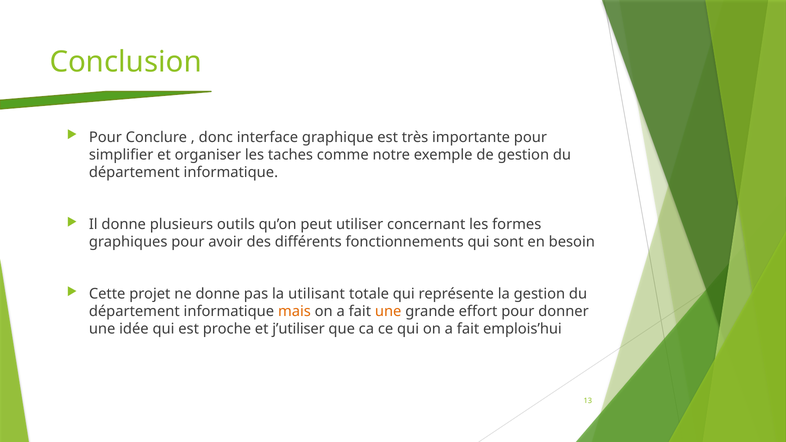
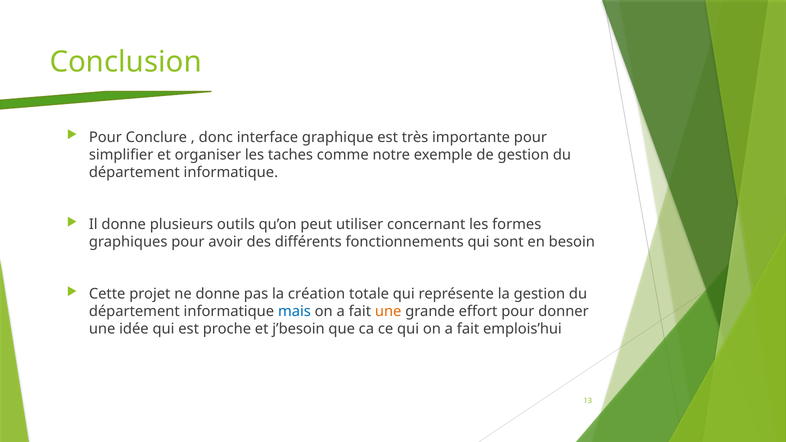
utilisant: utilisant -> création (317, 294)
mais colour: orange -> blue (294, 312)
j’utiliser: j’utiliser -> j’besoin (298, 329)
